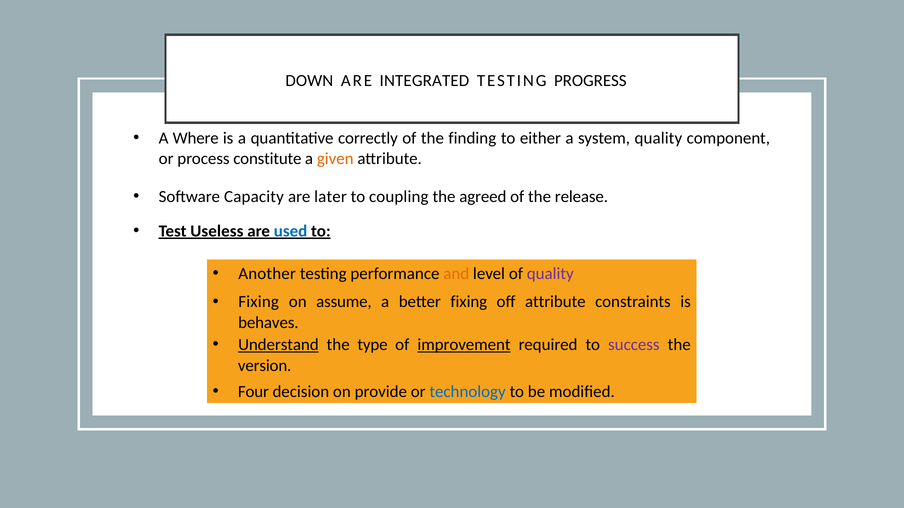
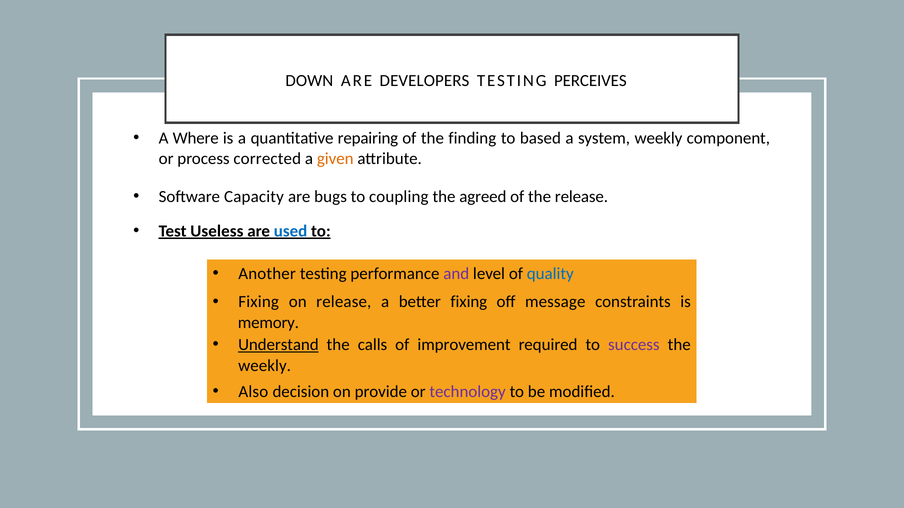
INTEGRATED: INTEGRATED -> DEVELOPERS (424, 81)
PROGRESS: PROGRESS -> PERCEIVES (590, 81)
correctly: correctly -> repairing (368, 138)
either: either -> based (540, 138)
system quality: quality -> weekly (658, 138)
constitute: constitute -> corrected (267, 159)
later: later -> bugs (331, 197)
and colour: orange -> purple (456, 274)
quality colour: purple -> blue (550, 274)
on assume: assume -> release (344, 302)
off attribute: attribute -> message (555, 302)
behaves: behaves -> memory (268, 323)
type: type -> calls (372, 345)
improvement underline: present -> none (464, 345)
version: version -> weekly (265, 366)
Four: Four -> Also (253, 392)
technology colour: blue -> purple (468, 392)
